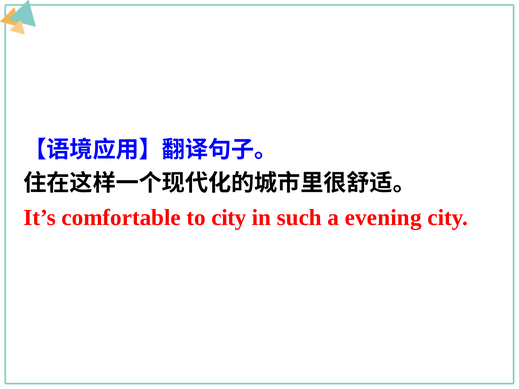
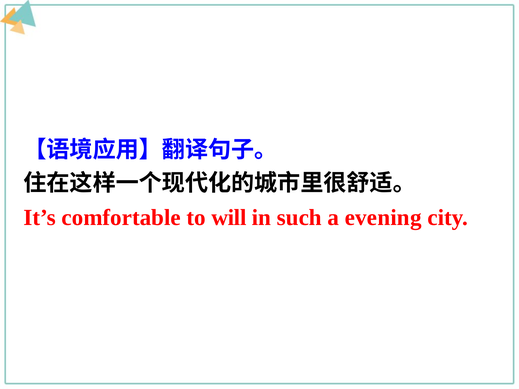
to city: city -> will (229, 218)
